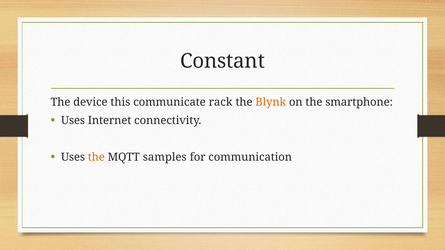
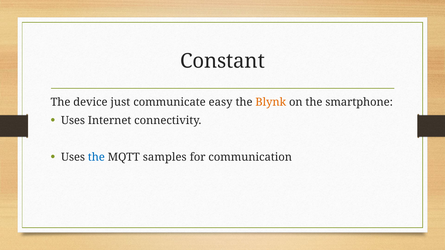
this: this -> just (120, 102)
rack: rack -> easy (221, 102)
the colour: orange -> blue (96, 158)
